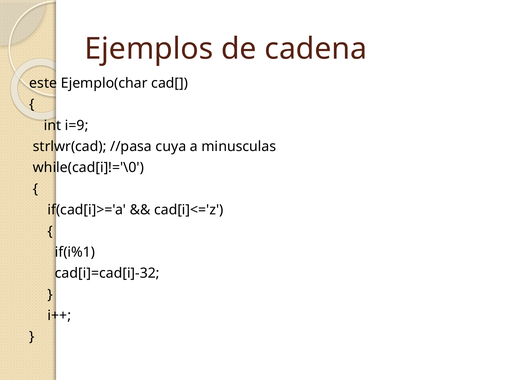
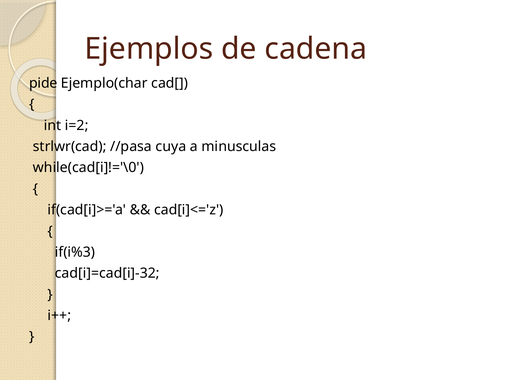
este: este -> pide (43, 83)
i=9: i=9 -> i=2 (77, 125)
if(i%1: if(i%1 -> if(i%3 (75, 252)
